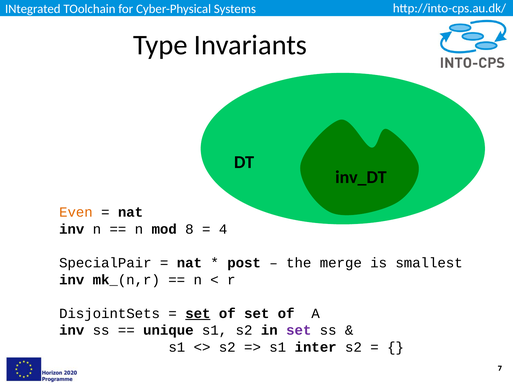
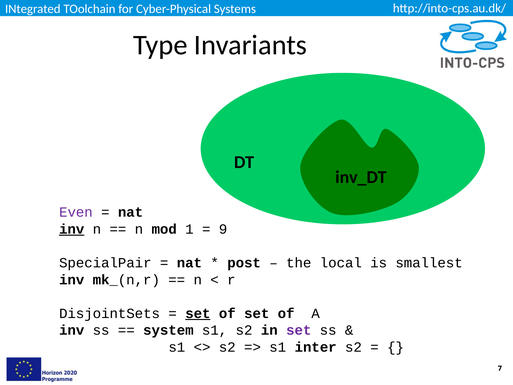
Even colour: orange -> purple (76, 212)
inv underline: none -> present (72, 229)
8: 8 -> 1 (189, 229)
4: 4 -> 9 (223, 229)
merge: merge -> local (341, 263)
unique: unique -> system (168, 330)
